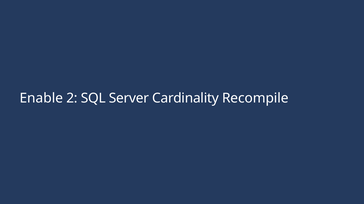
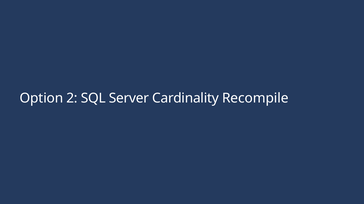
Enable: Enable -> Option (41, 98)
